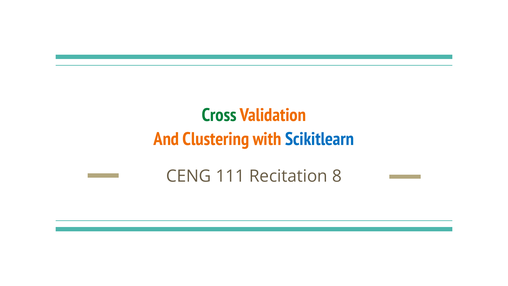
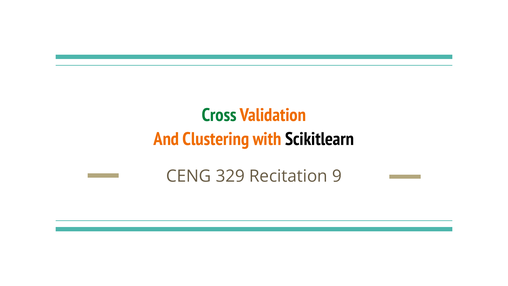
Scikitlearn colour: blue -> black (320, 139)
111: 111 -> 329 (230, 176)
8: 8 -> 9 (337, 176)
